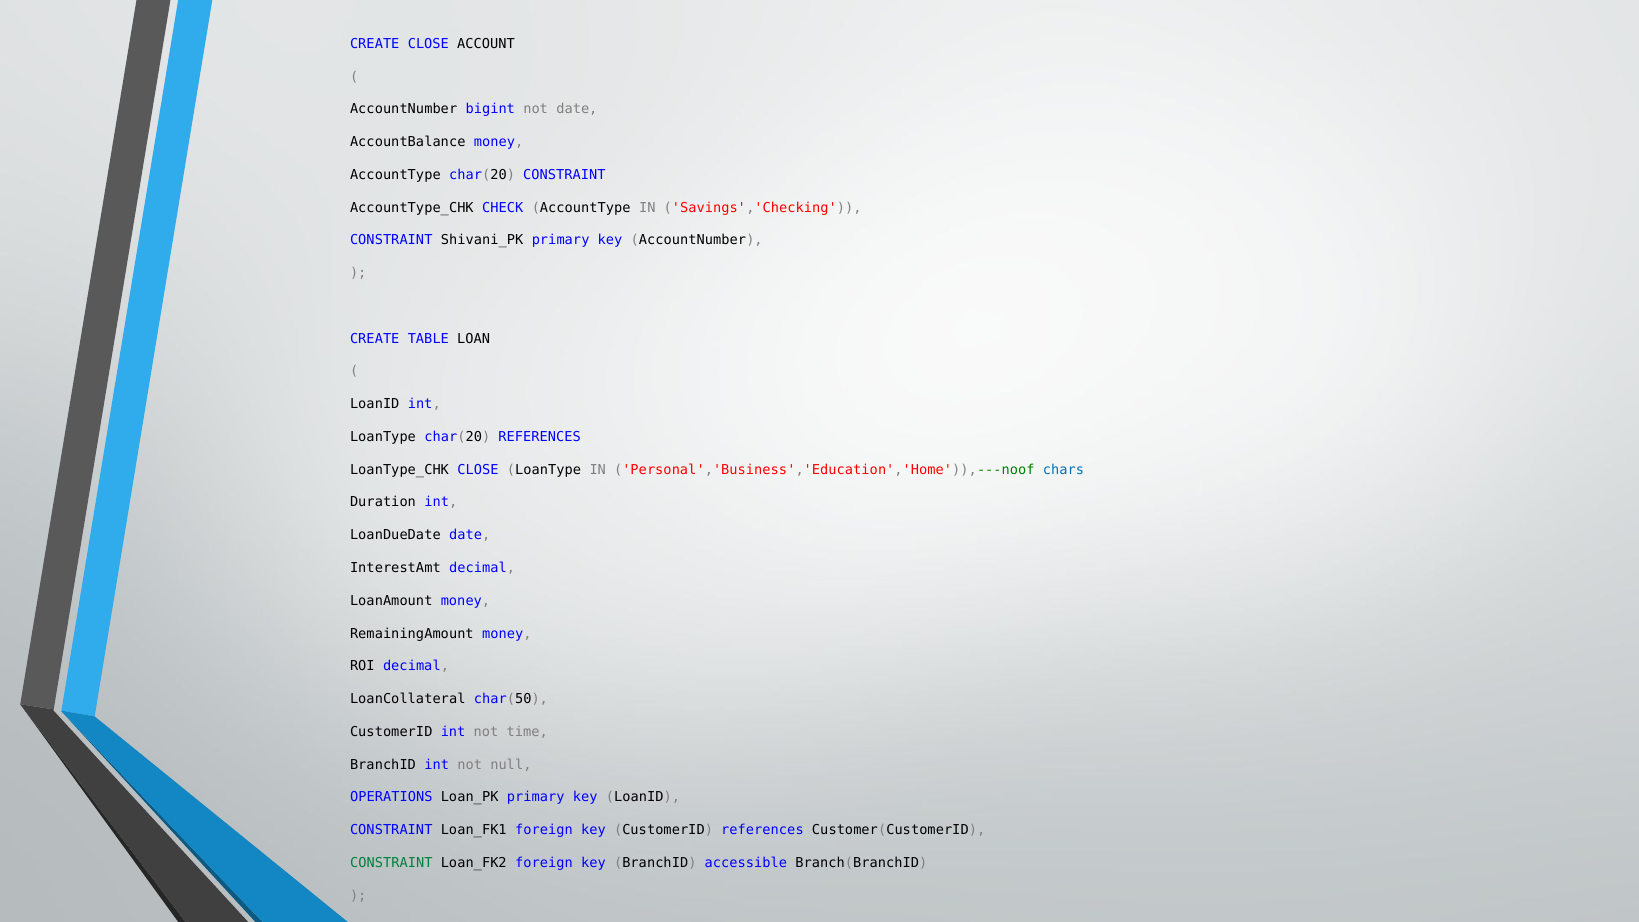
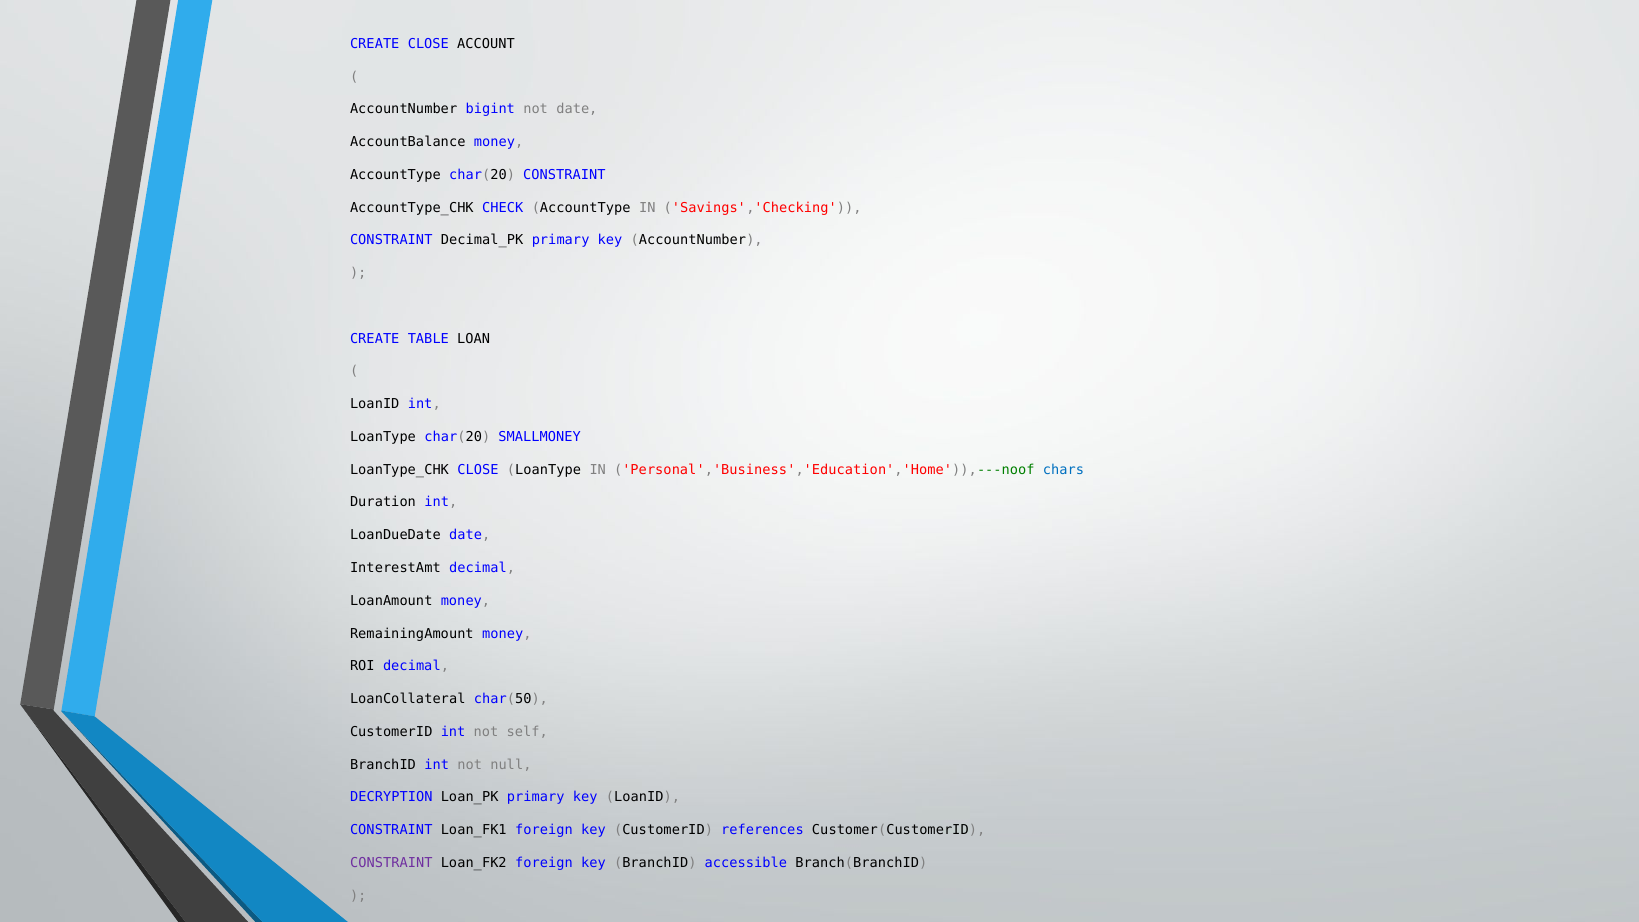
Shivani_PK: Shivani_PK -> Decimal_PK (482, 240)
char(20 REFERENCES: REFERENCES -> SMALLMONEY (540, 437)
time: time -> self (527, 732)
OPERATIONS: OPERATIONS -> DECRYPTION (391, 797)
CONSTRAINT colour: green -> purple (391, 863)
